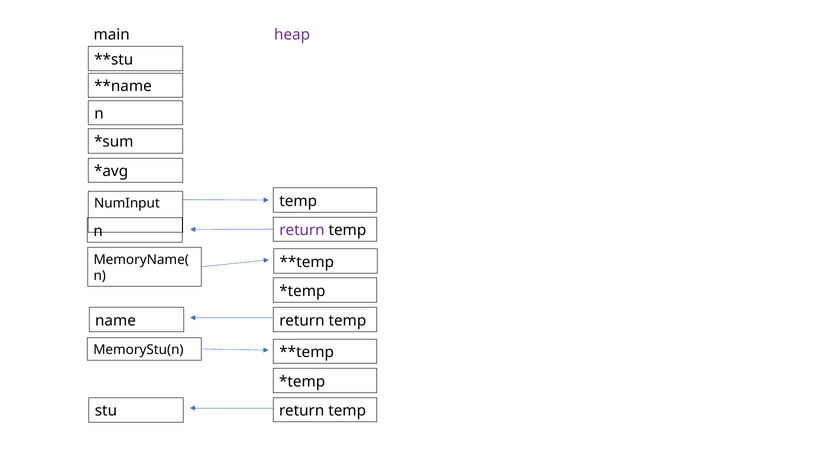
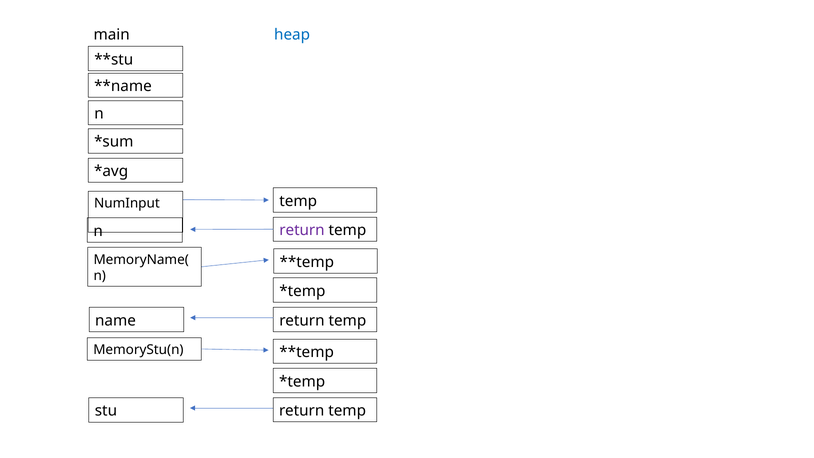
heap colour: purple -> blue (292, 35)
